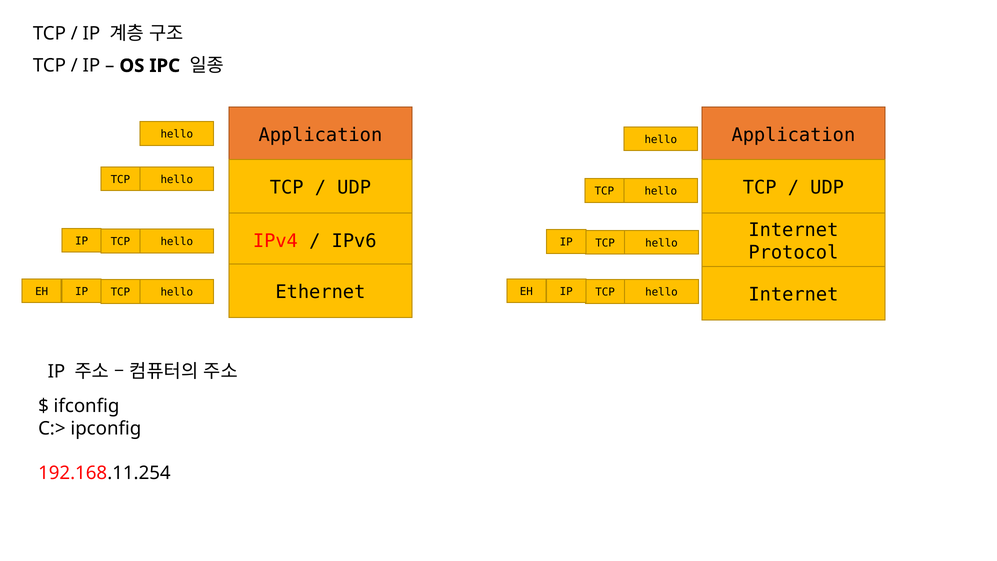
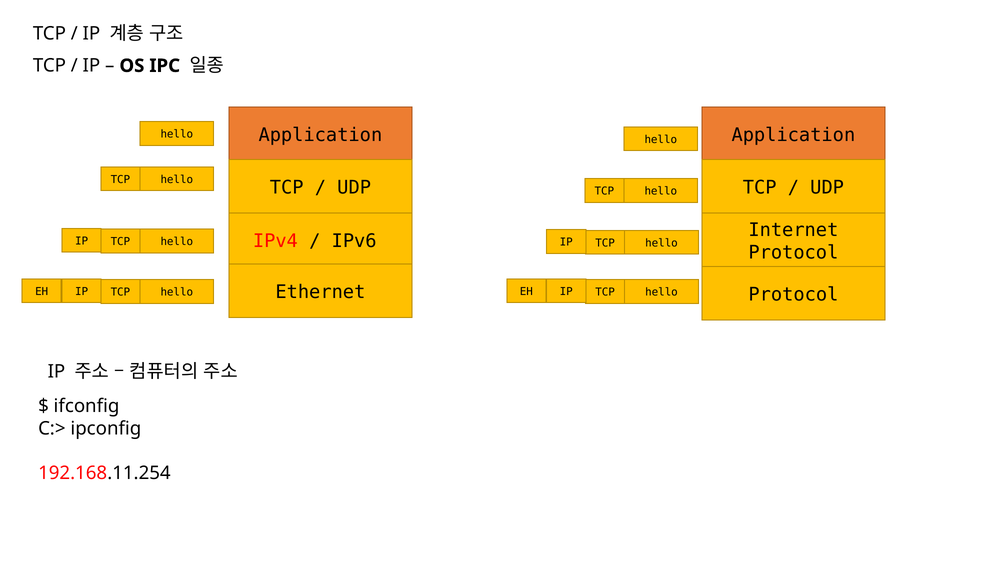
Internet: Internet -> Protocol (793, 294)
